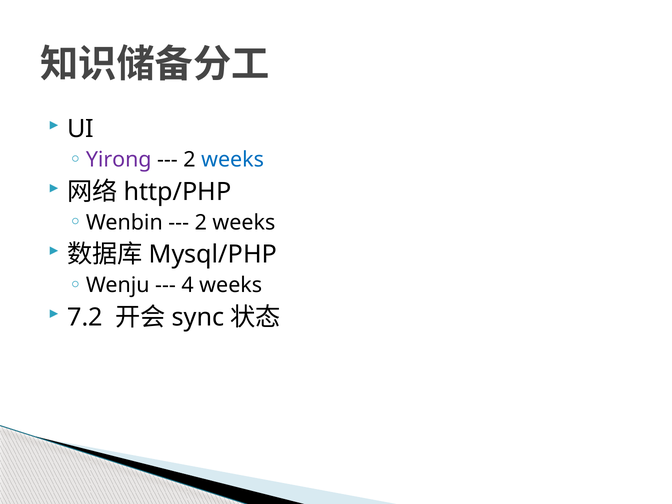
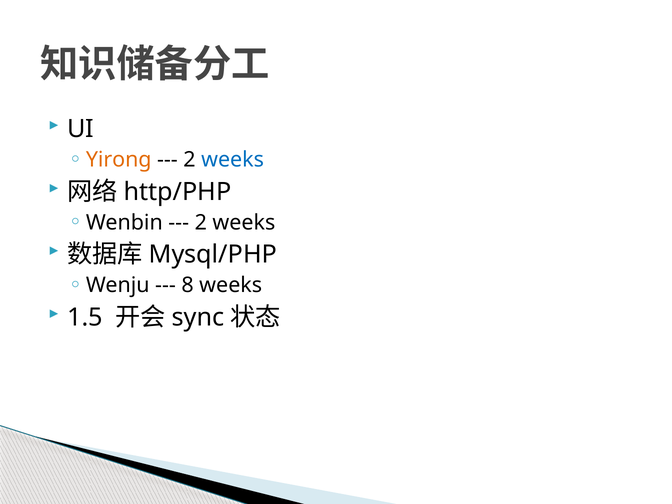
Yirong colour: purple -> orange (119, 160)
4: 4 -> 8 (188, 285)
7.2: 7.2 -> 1.5 (85, 317)
